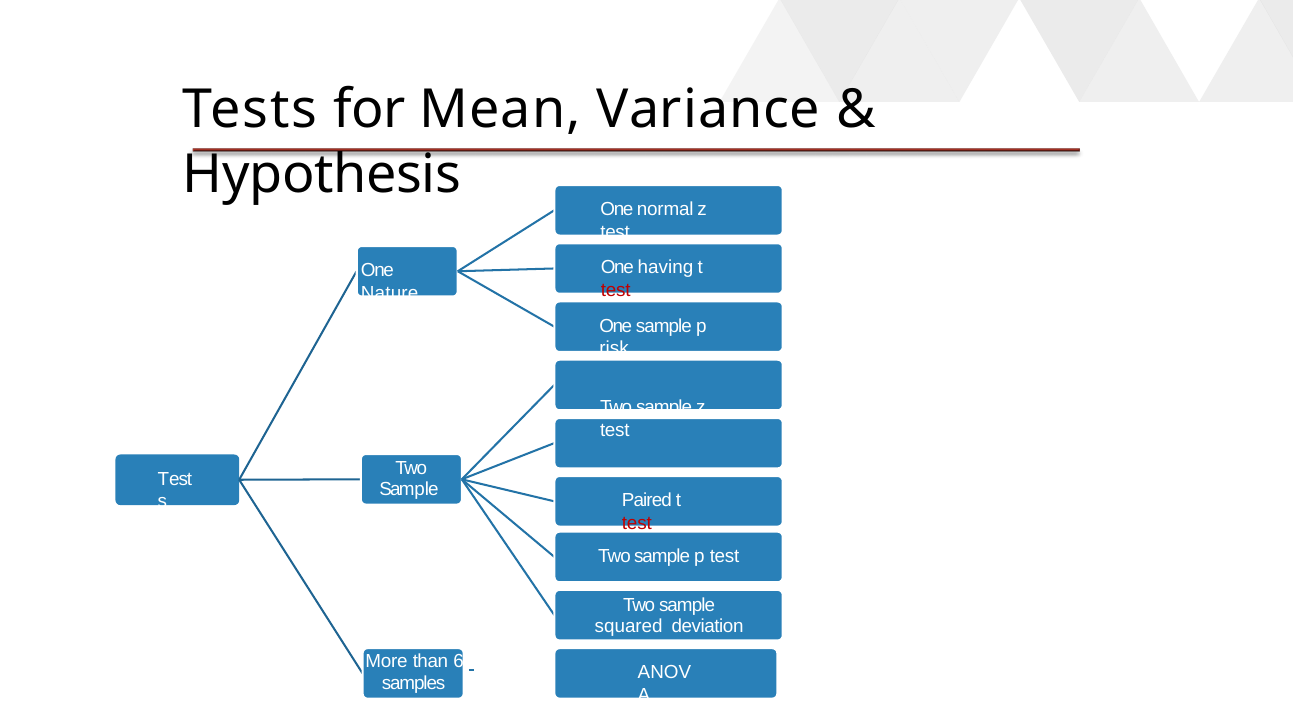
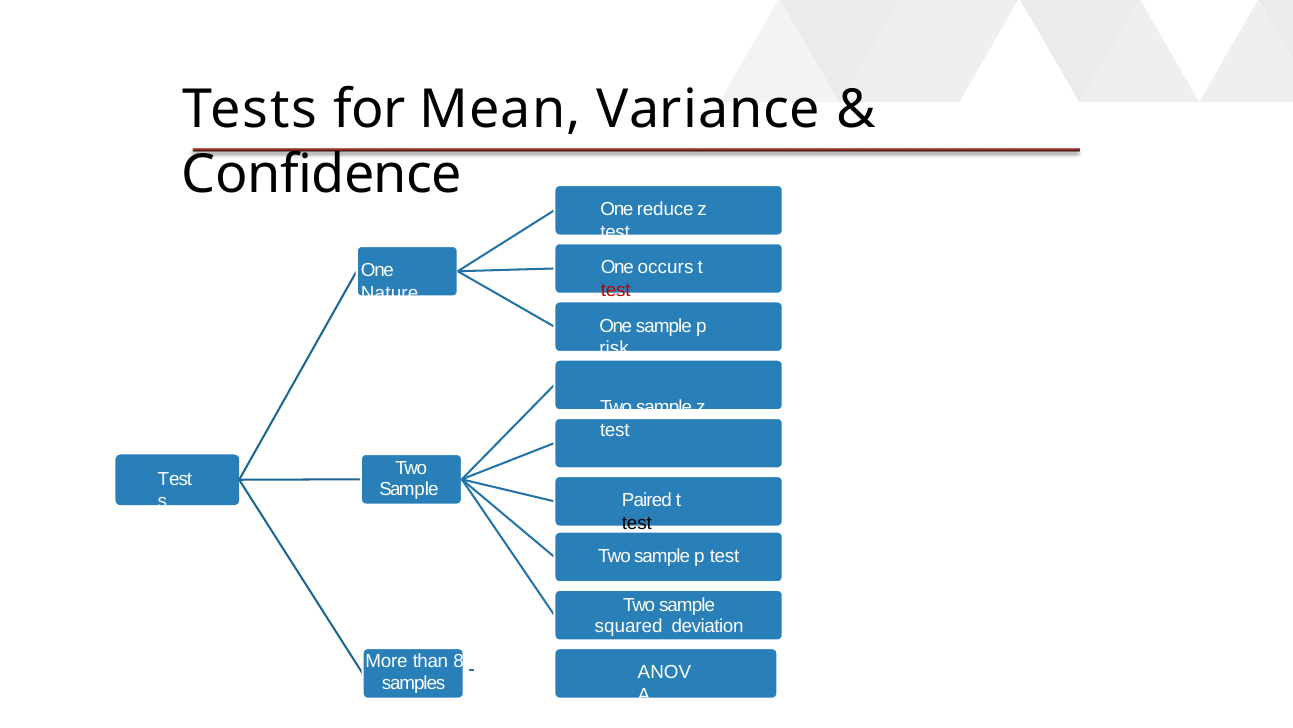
Hypothesis: Hypothesis -> Confidence (322, 174)
normal: normal -> reduce (665, 209)
having: having -> occurs (666, 267)
test colour: red -> black (637, 523)
6: 6 -> 8 (459, 661)
